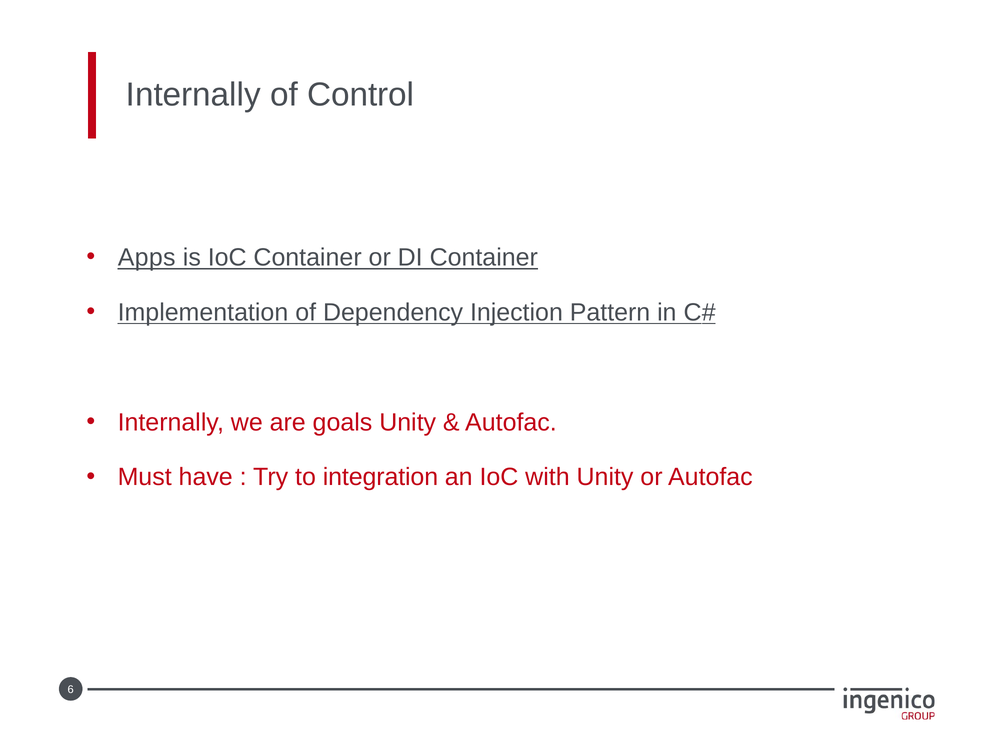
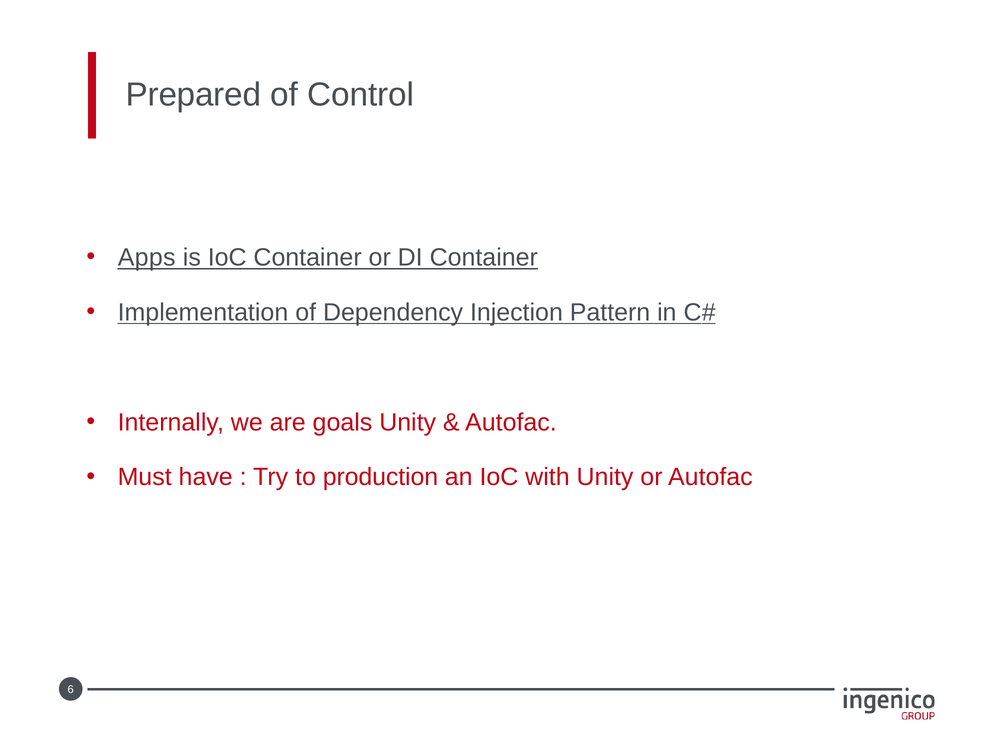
Internally: Internally -> Prepared (193, 95)
integration: integration -> production (380, 477)
